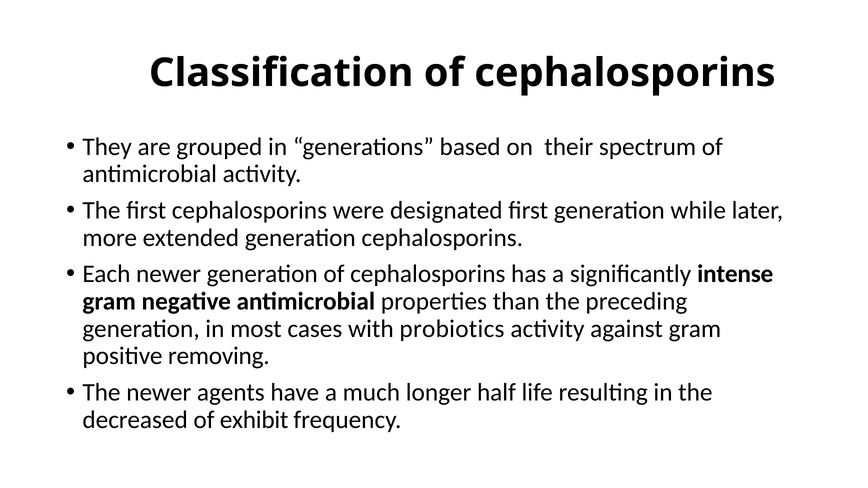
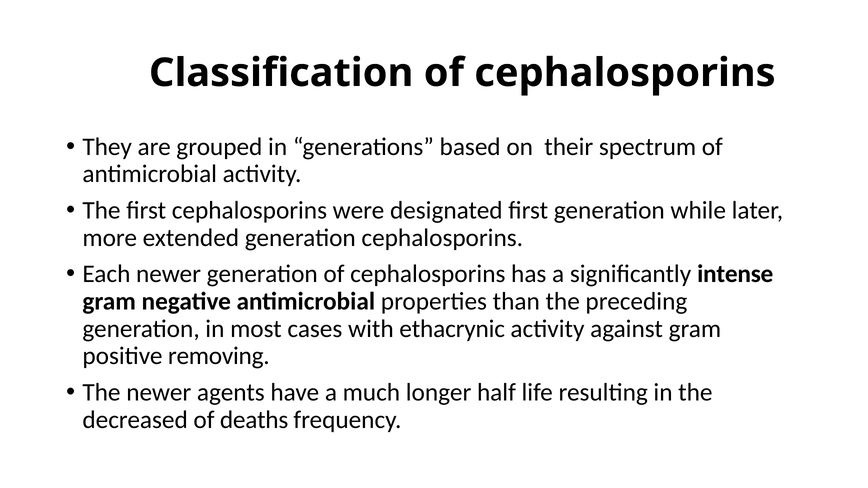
probiotics: probiotics -> ethacrynic (452, 329)
exhibit: exhibit -> deaths (254, 420)
